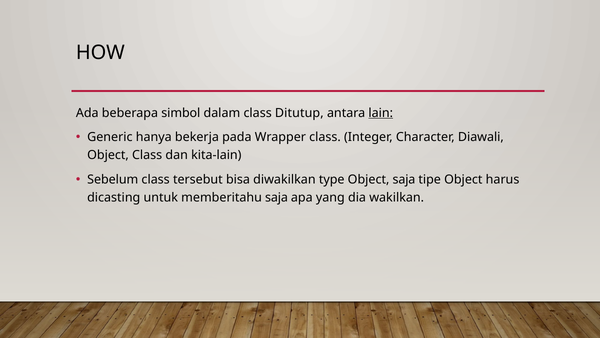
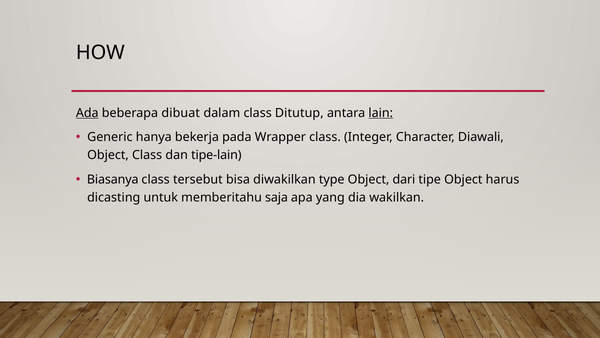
Ada underline: none -> present (87, 113)
simbol: simbol -> dibuat (181, 113)
kita-lain: kita-lain -> tipe-lain (216, 155)
Sebelum: Sebelum -> Biasanya (113, 179)
Object saja: saja -> dari (404, 179)
